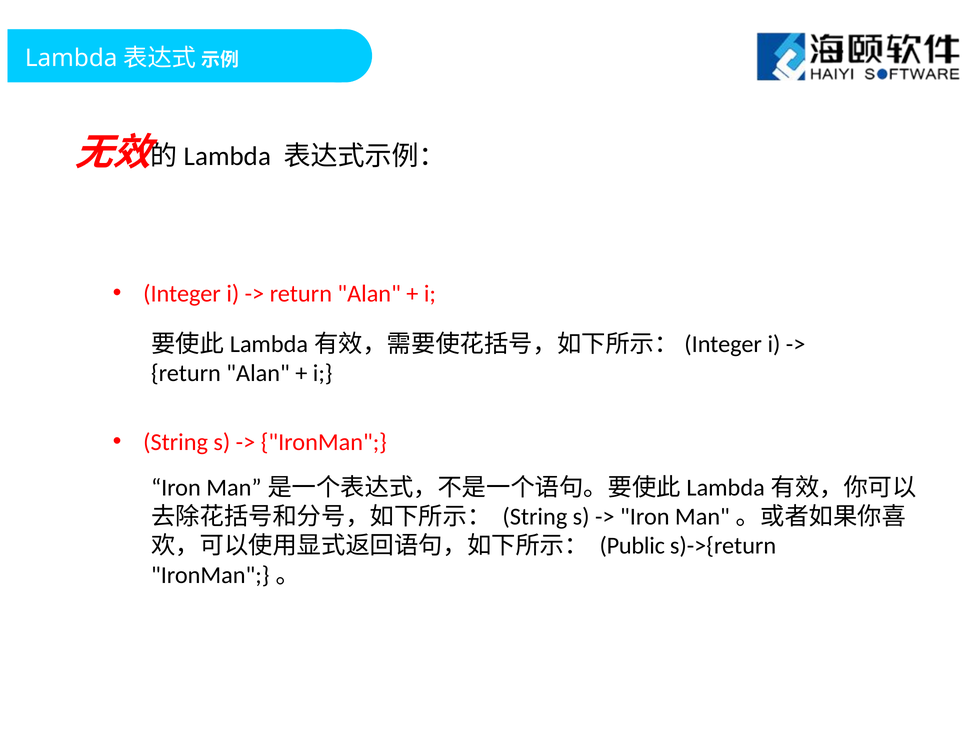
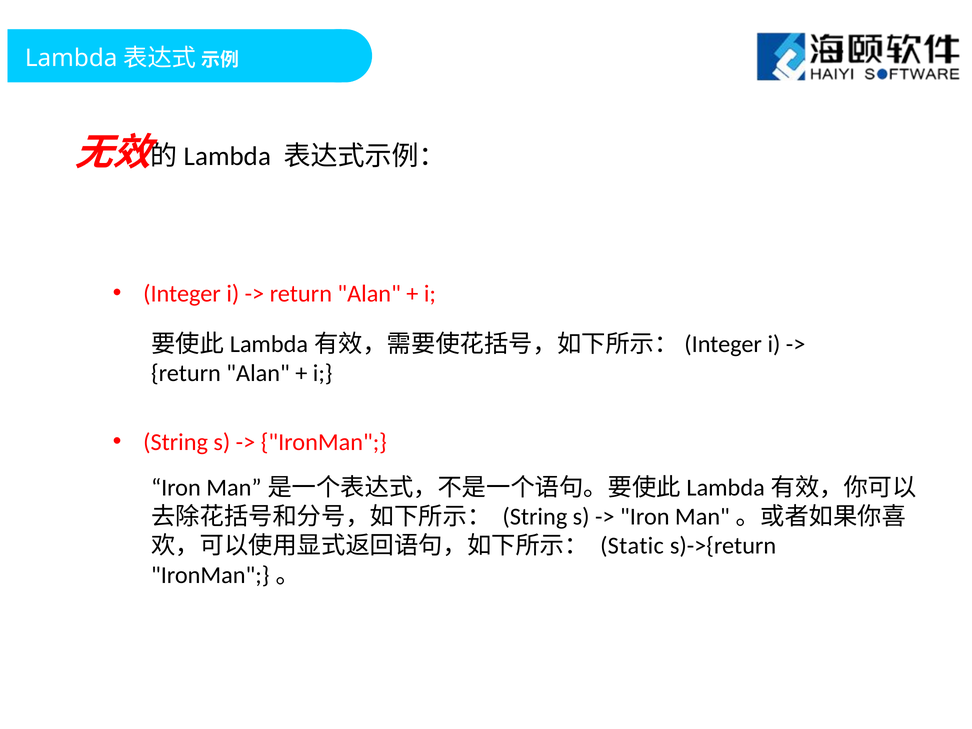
Public: Public -> Static (632, 546)
